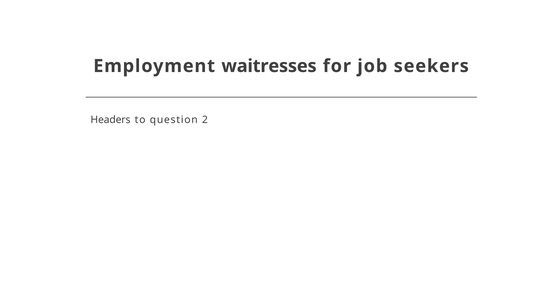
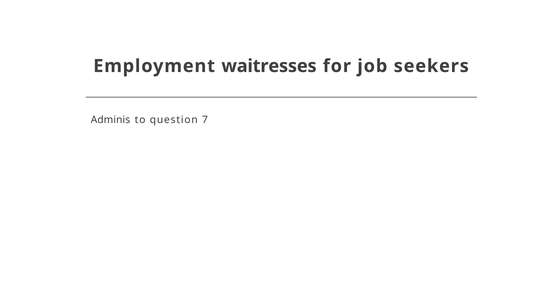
Headers: Headers -> Adminis (110, 120)
2: 2 -> 7 (205, 120)
